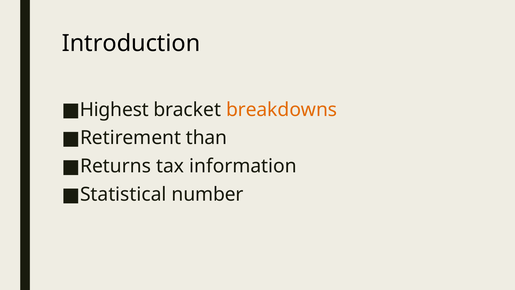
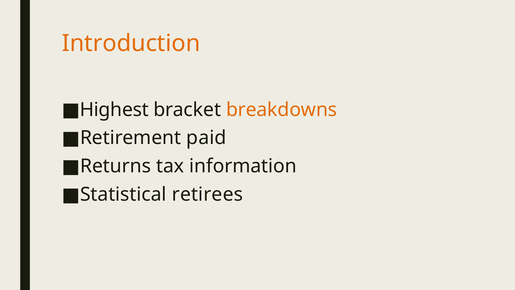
Introduction colour: black -> orange (131, 43)
than: than -> paid (206, 138)
number: number -> retirees (207, 194)
